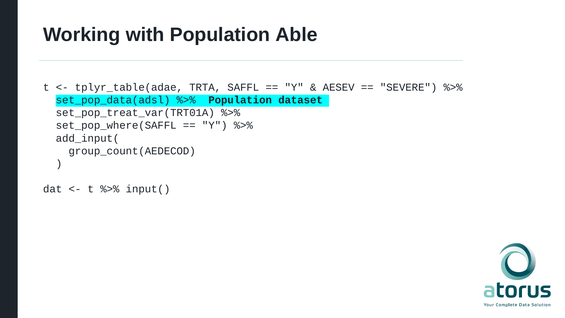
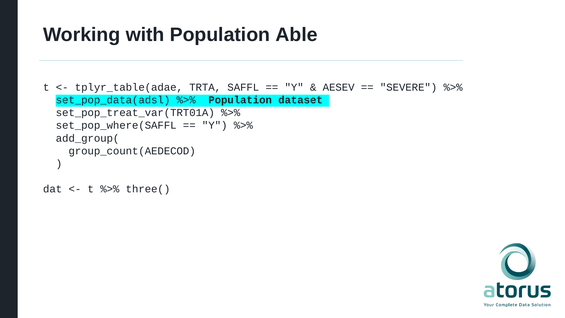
add_input(: add_input( -> add_group( (88, 138)
input(: input( -> three( (148, 189)
